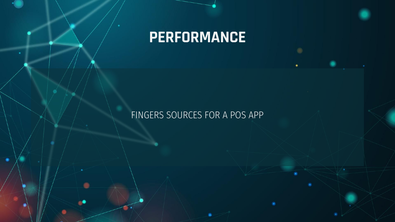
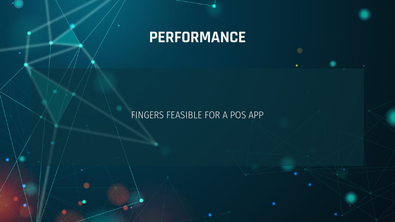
SOURCES: SOURCES -> FEASIBLE (184, 115)
